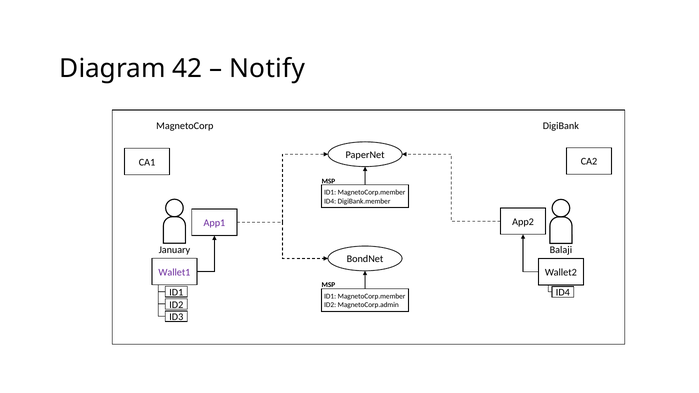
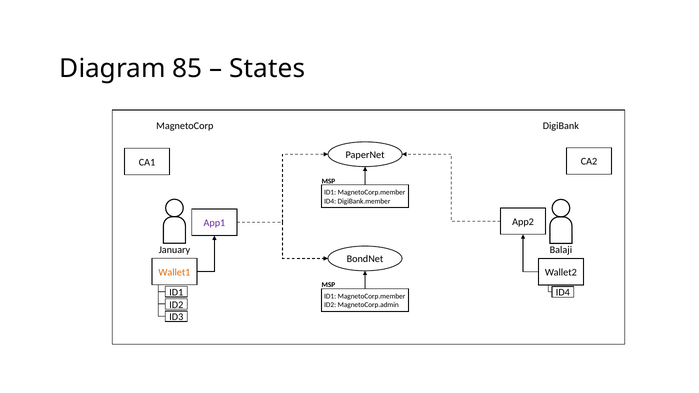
42: 42 -> 85 (187, 69)
Notify: Notify -> States (267, 69)
Wallet1 colour: purple -> orange (174, 272)
